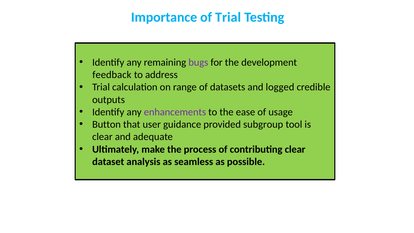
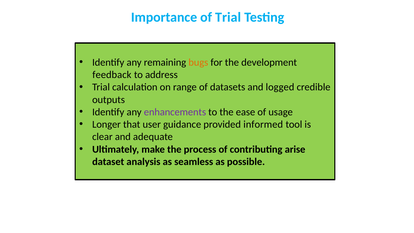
bugs colour: purple -> orange (198, 62)
Button: Button -> Longer (106, 124)
subgroup: subgroup -> informed (263, 124)
contributing clear: clear -> arise (295, 149)
